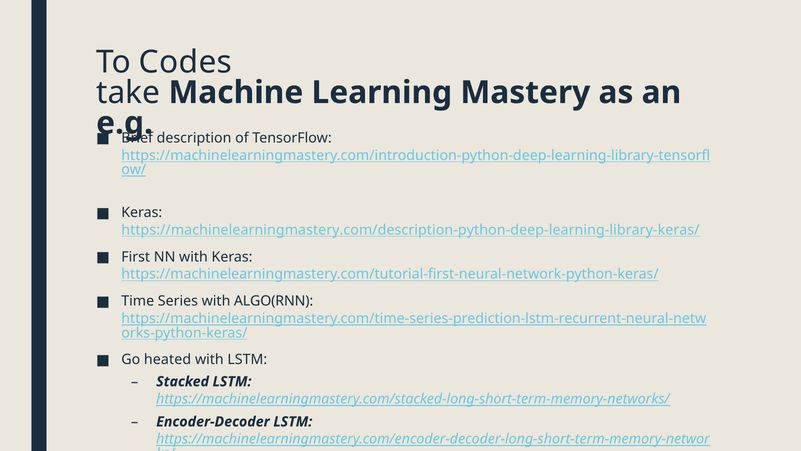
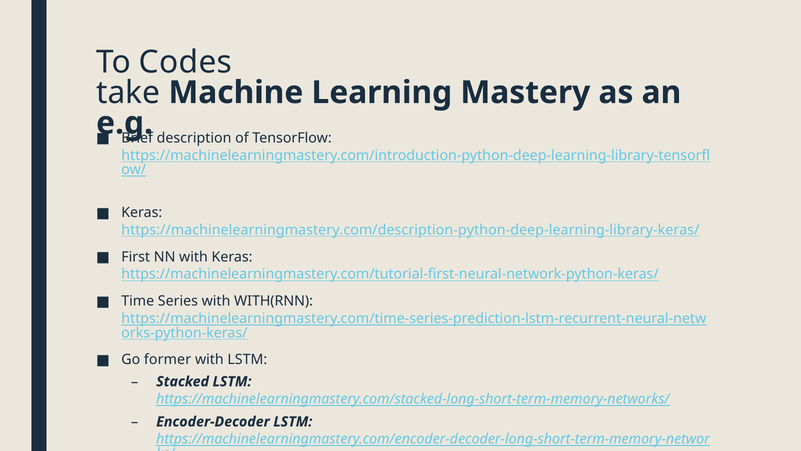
ALGO(RNN: ALGO(RNN -> WITH(RNN (274, 301)
heated: heated -> former (168, 359)
